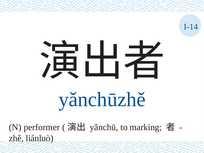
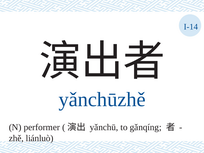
marking: marking -> gǎnqíng (146, 127)
